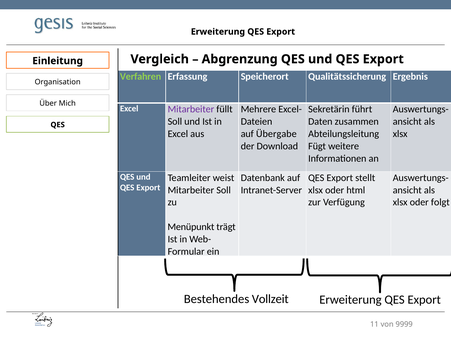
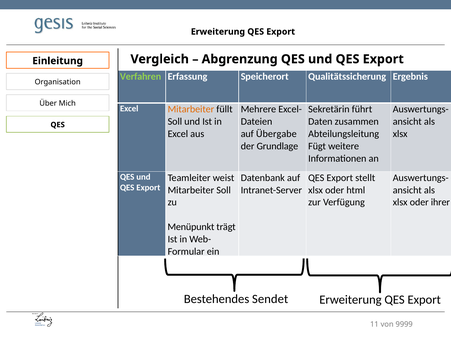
Mitarbeiter colour: purple -> orange (191, 109)
Download: Download -> Grundlage (277, 146)
folgt: folgt -> ihrer (440, 202)
Vollzeit: Vollzeit -> Sendet (270, 299)
